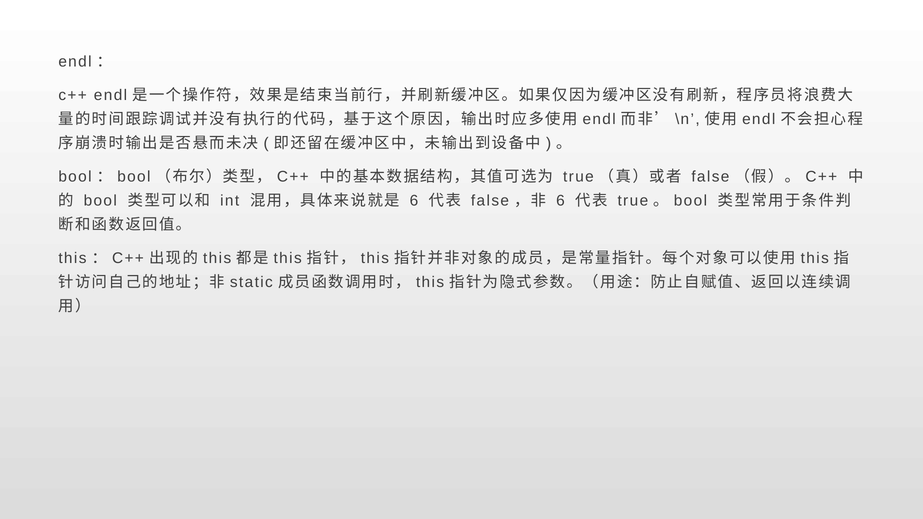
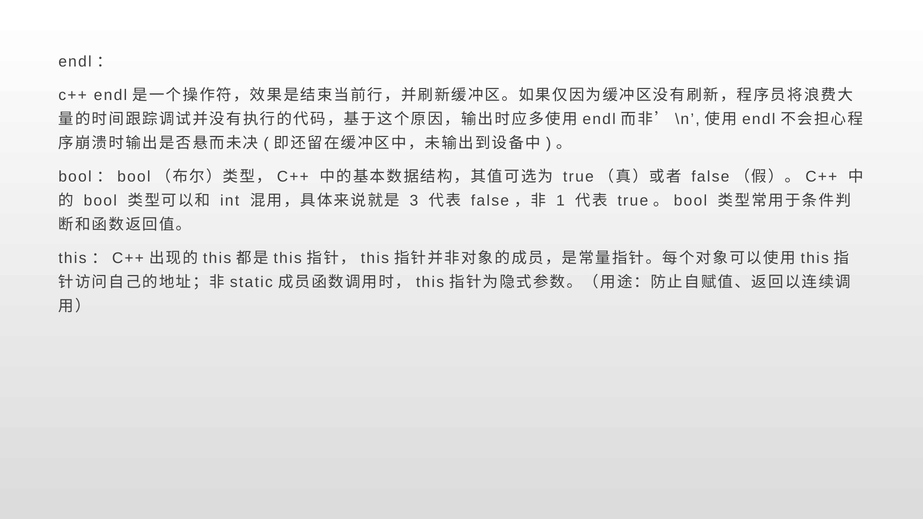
6: 6 -> 3 (414, 201)
6: 6 -> 1 (560, 201)
